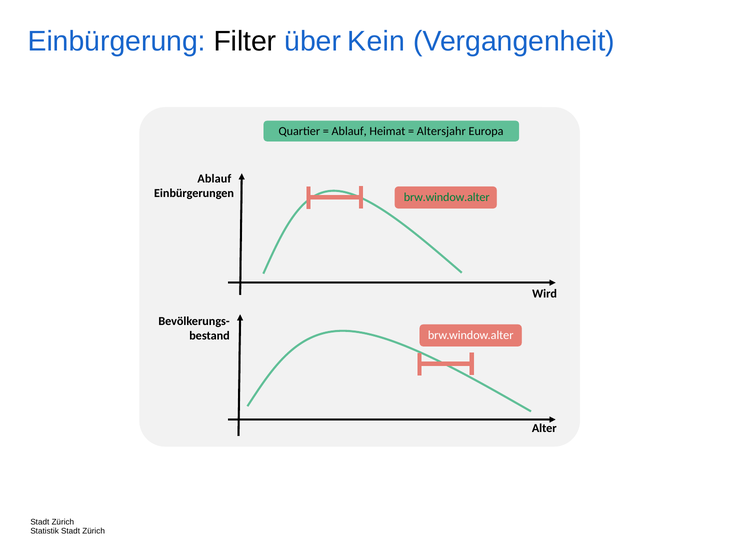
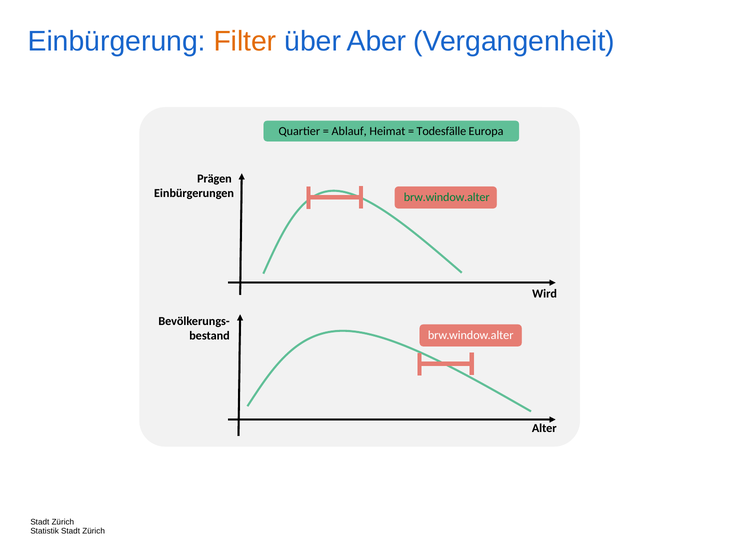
Filter colour: black -> orange (245, 41)
Kein: Kein -> Aber (377, 41)
Altersjahr: Altersjahr -> Todesfälle (441, 131)
Ablauf: Ablauf -> Prägen (214, 179)
